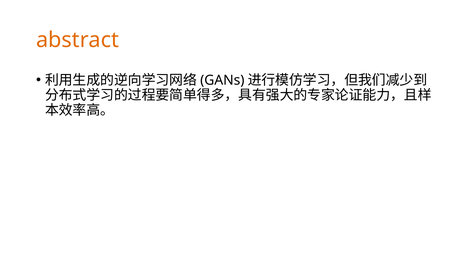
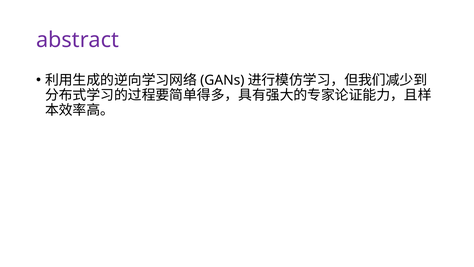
abstract colour: orange -> purple (78, 40)
